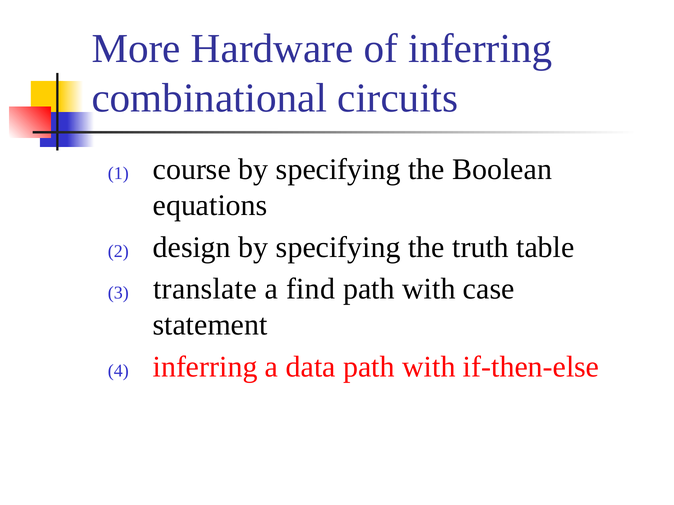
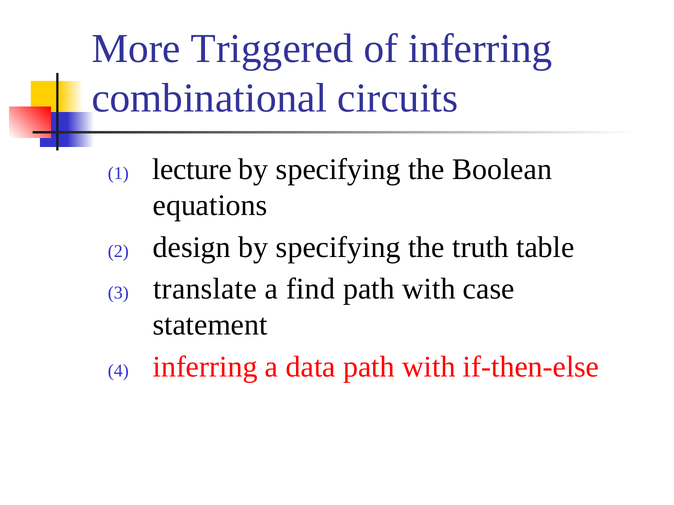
Hardware: Hardware -> Triggered (272, 49)
course: course -> lecture (192, 169)
